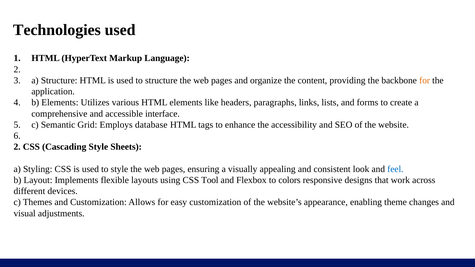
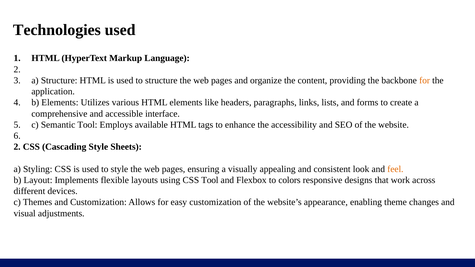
Semantic Grid: Grid -> Tool (87, 125)
database: database -> available (151, 125)
feel colour: blue -> orange (395, 169)
